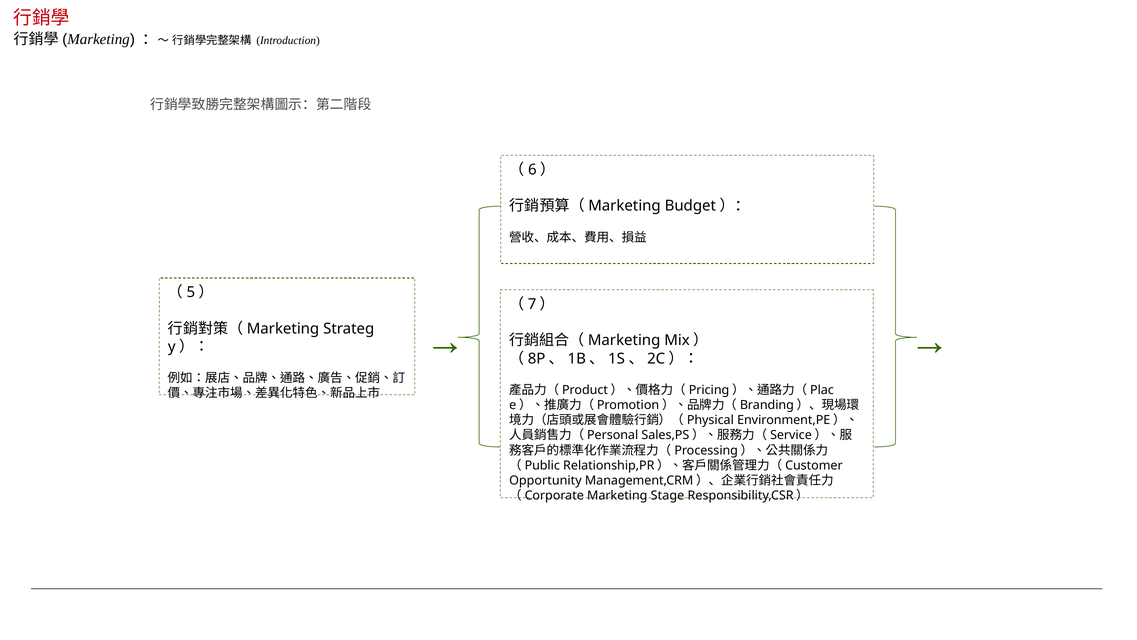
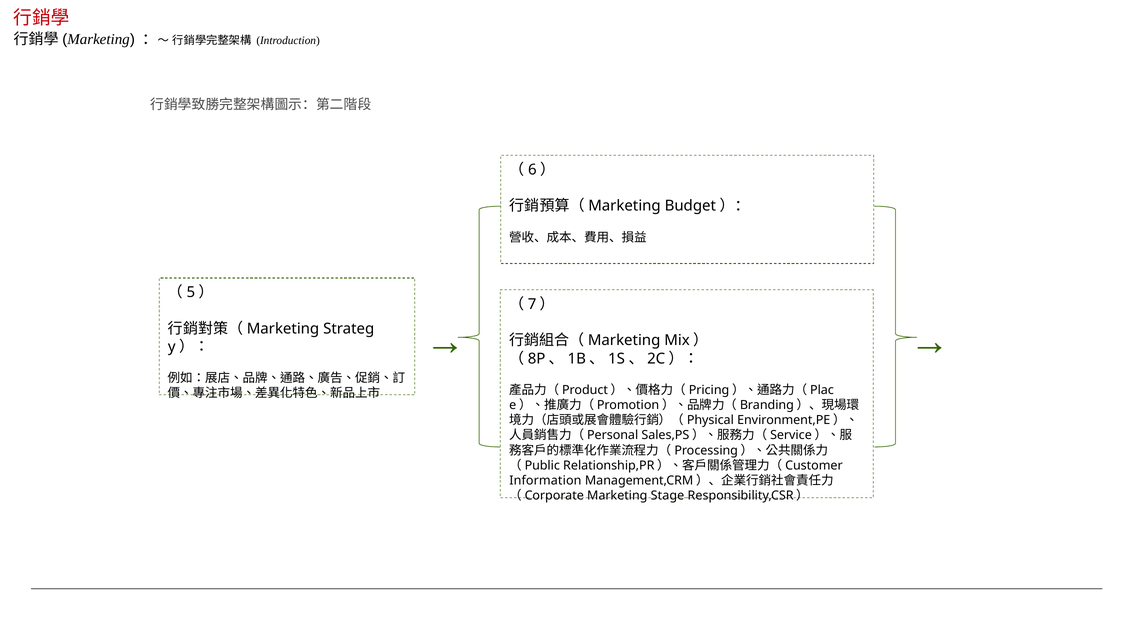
Opportunity: Opportunity -> Information (545, 480)
